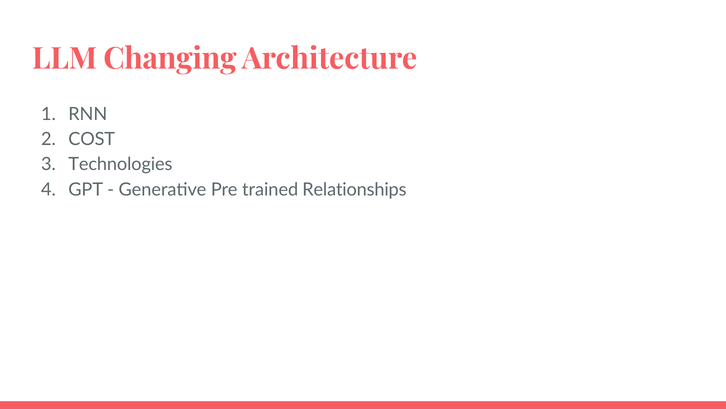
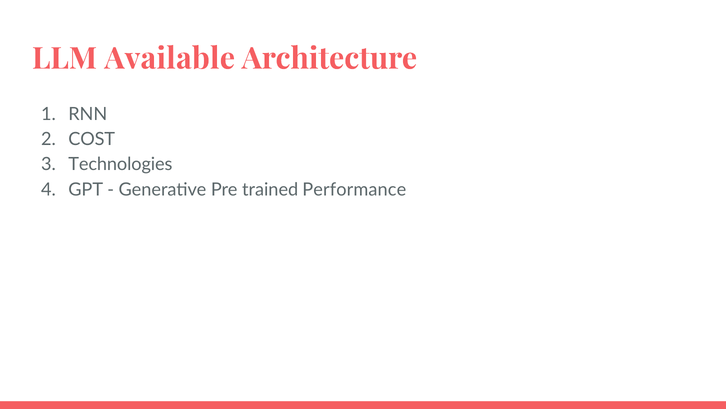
Changing: Changing -> Available (170, 59)
Relationships: Relationships -> Performance (354, 189)
